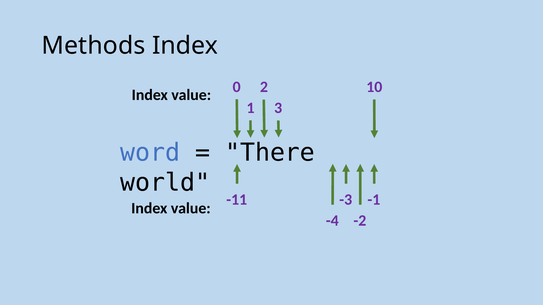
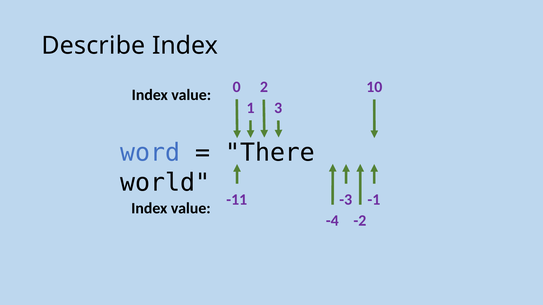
Methods: Methods -> Describe (93, 46)
